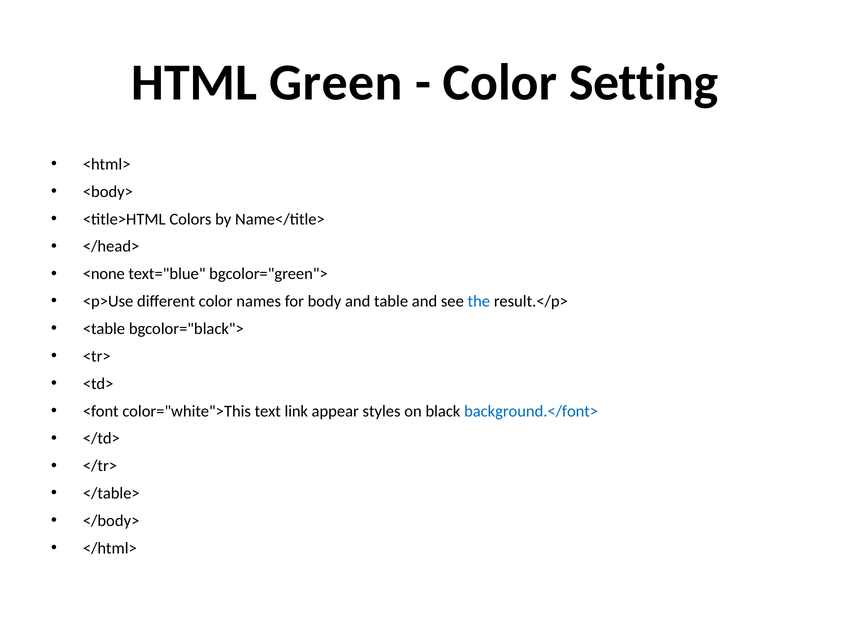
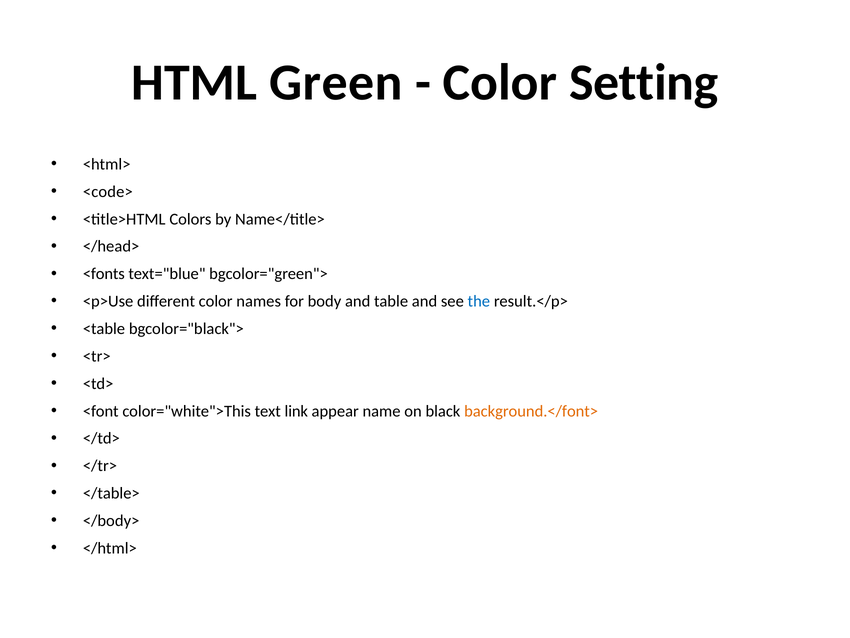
<body>: <body> -> <code> (108, 191)
<none: <none -> <fonts (104, 274)
styles: styles -> name (382, 411)
background.</font> colour: blue -> orange (531, 411)
